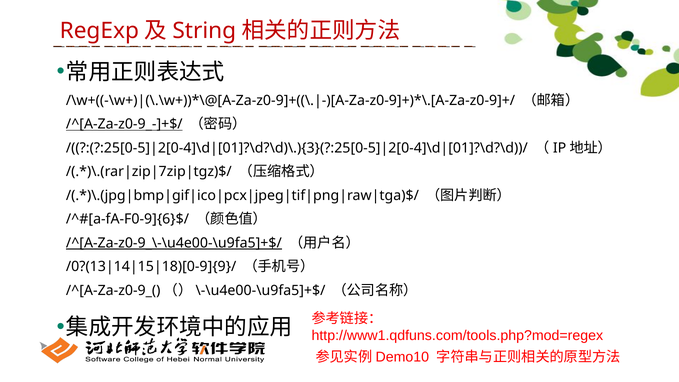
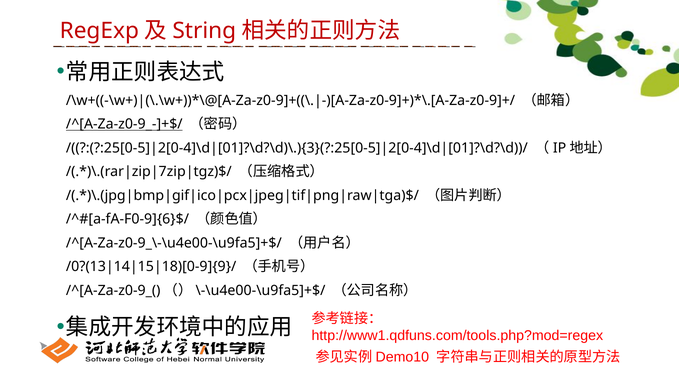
/^[A-Za-z0-9_\-\u4e00-\u9fa5]+$/ underline: present -> none (174, 243)
